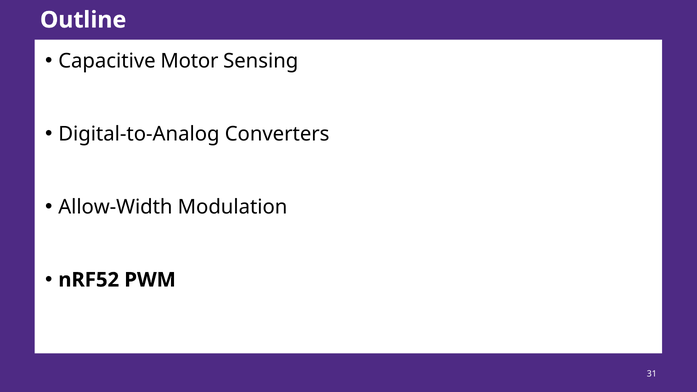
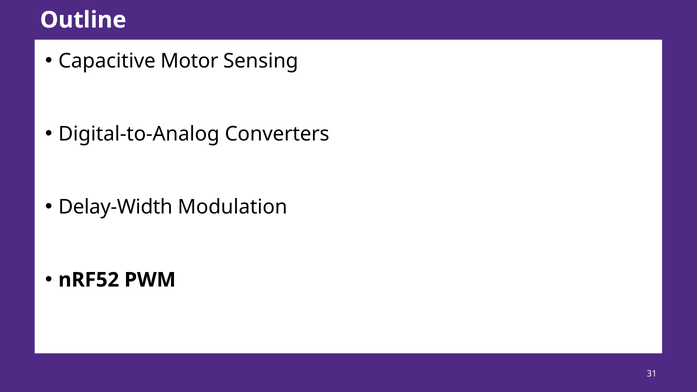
Allow-Width: Allow-Width -> Delay-Width (115, 207)
